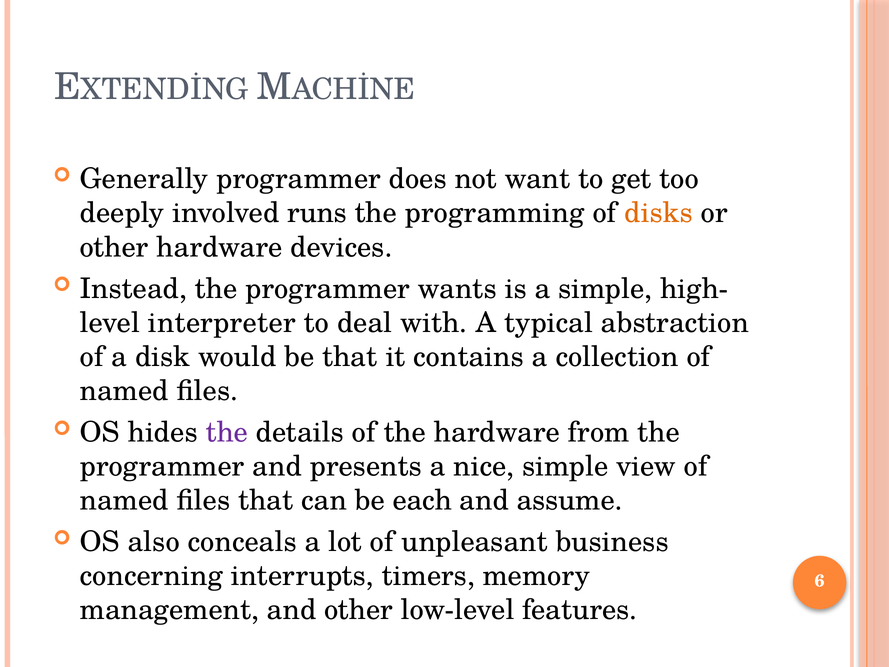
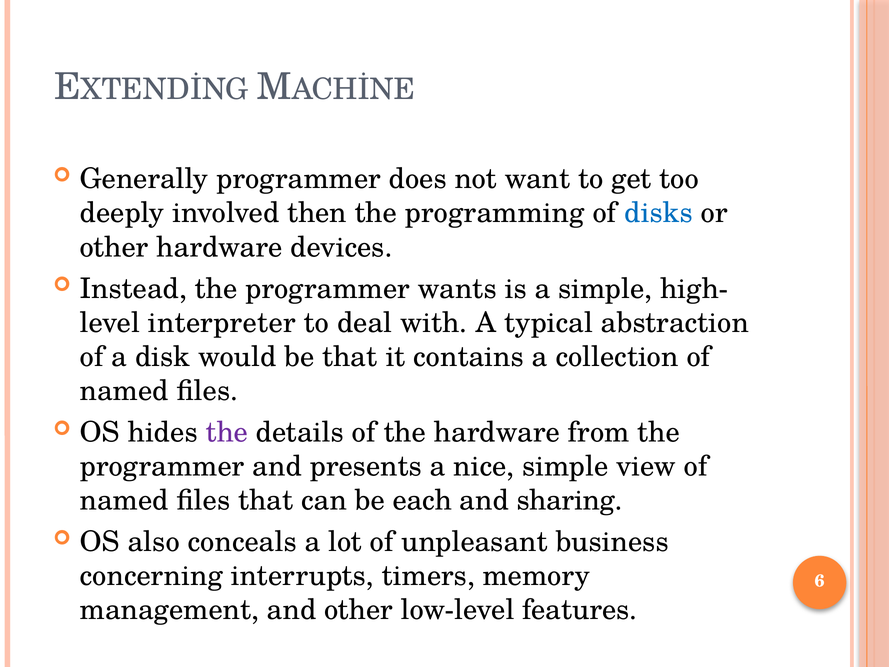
runs: runs -> then (317, 213)
disks colour: orange -> blue (659, 213)
assume: assume -> sharing (570, 500)
